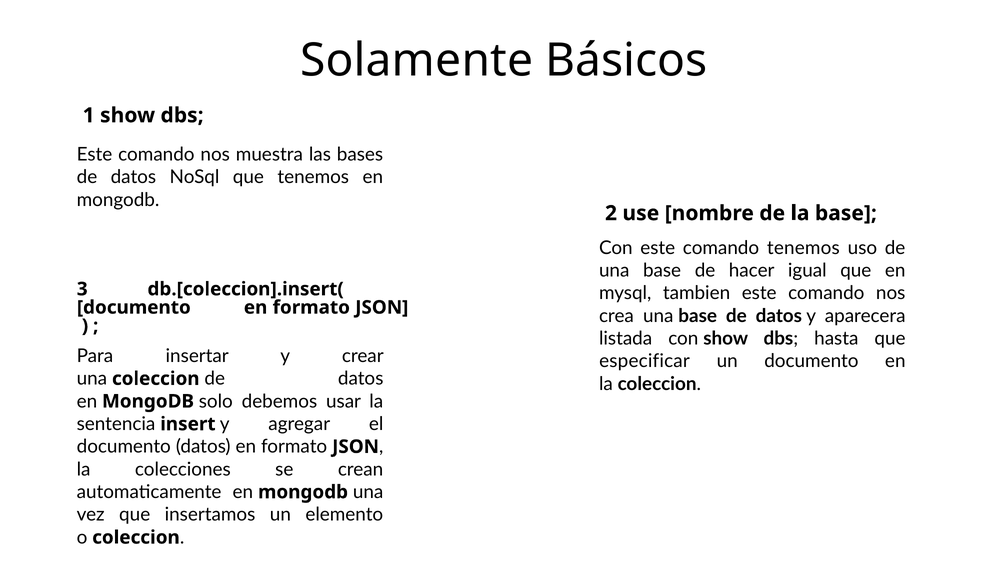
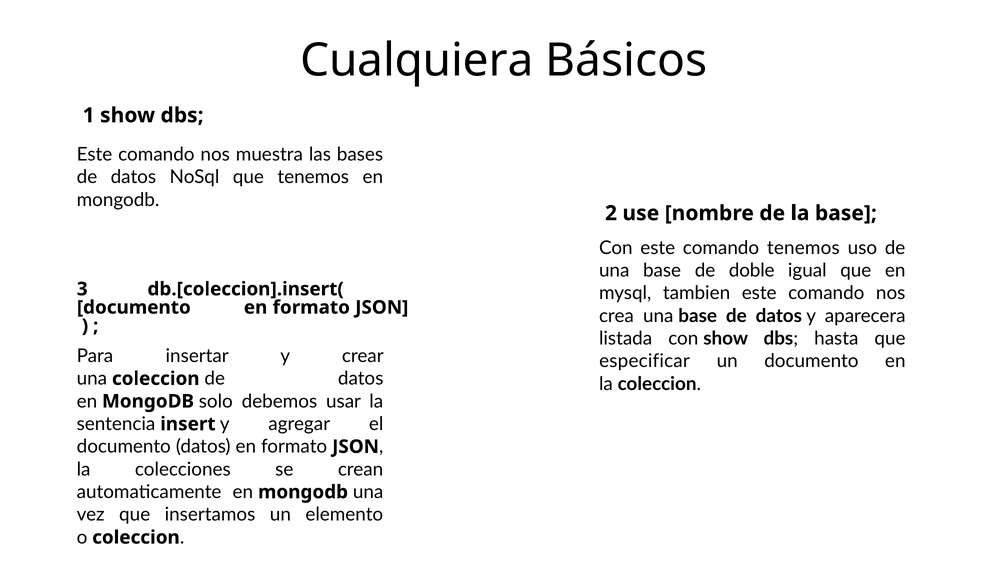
Solamente: Solamente -> Cualquiera (417, 61)
hacer: hacer -> doble (752, 270)
